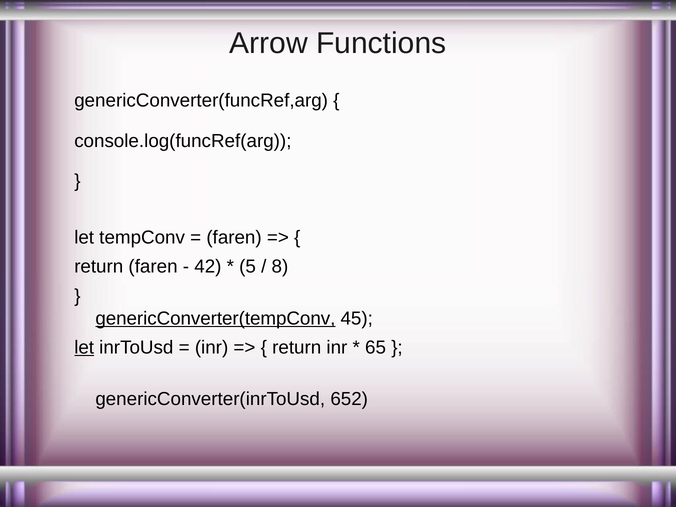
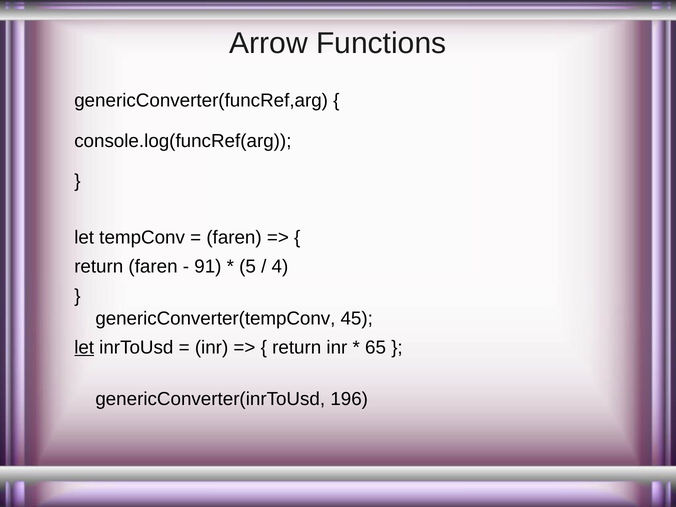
42: 42 -> 91 (208, 267)
8: 8 -> 4 (280, 267)
genericConverter(tempConv underline: present -> none (215, 318)
652: 652 -> 196 (349, 399)
